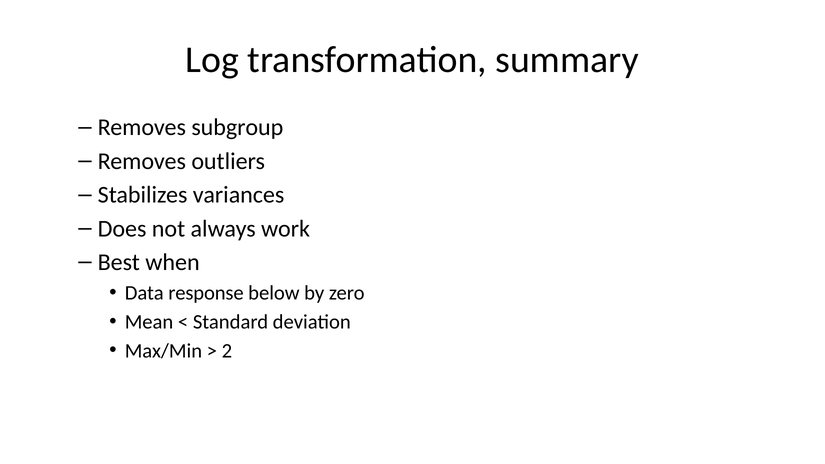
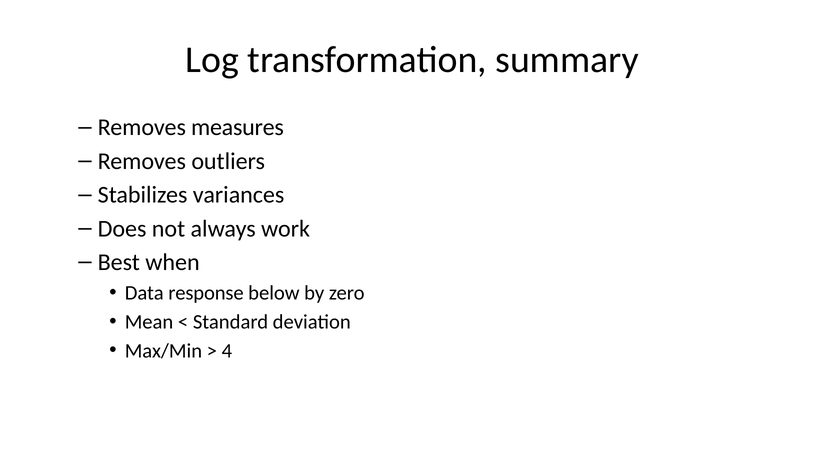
subgroup: subgroup -> measures (237, 127)
2: 2 -> 4 (227, 351)
